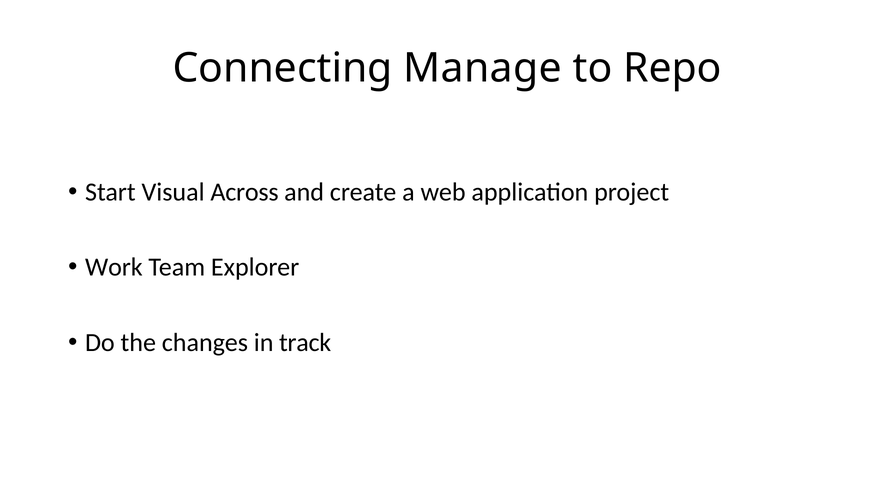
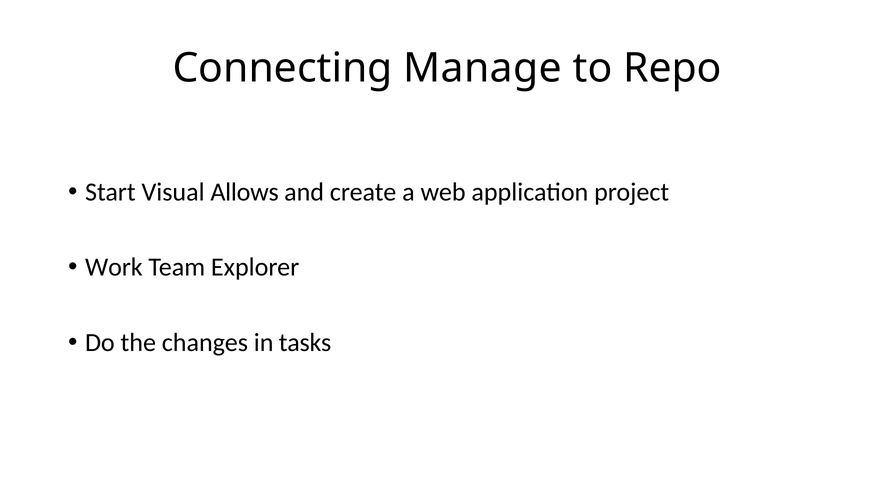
Across: Across -> Allows (245, 192)
track: track -> tasks (305, 342)
